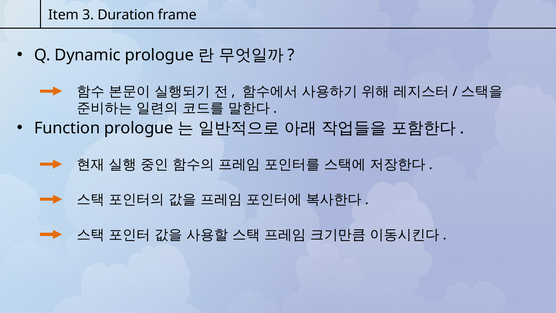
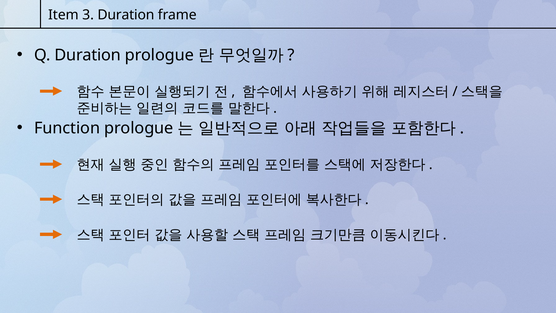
Q Dynamic: Dynamic -> Duration (88, 55)
